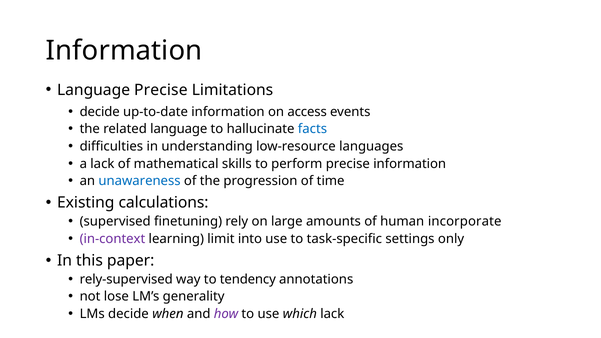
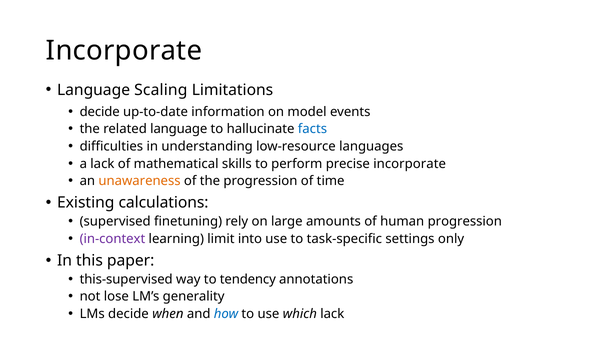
Information: Information -> Incorporate (124, 50)
Language Precise: Precise -> Scaling (161, 90)
access: access -> model (307, 112)
precise information: information -> incorporate (410, 164)
unawareness colour: blue -> orange (140, 181)
human incorporate: incorporate -> progression (465, 222)
rely-supervised: rely-supervised -> this-supervised (126, 279)
how colour: purple -> blue (226, 314)
